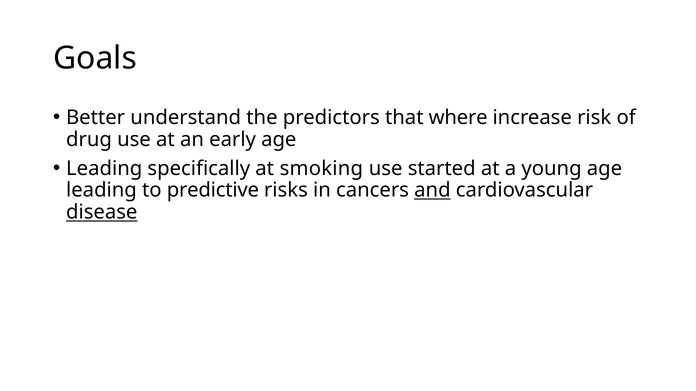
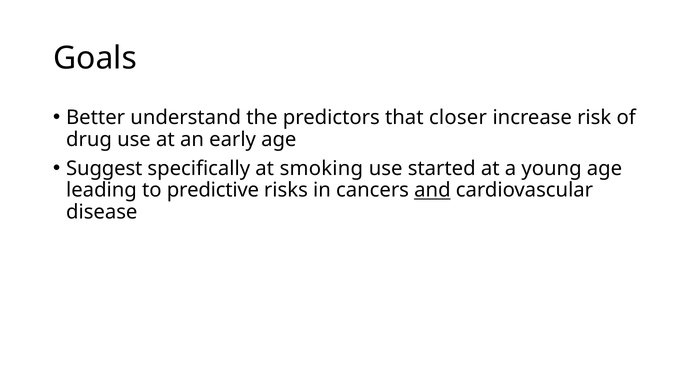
where: where -> closer (458, 118)
Leading: Leading -> Suggest (104, 169)
disease underline: present -> none (102, 212)
